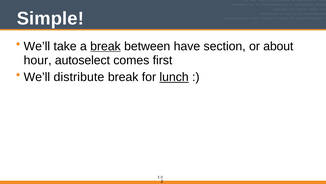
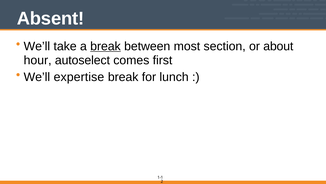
Simple: Simple -> Absent (50, 18)
have: have -> most (187, 46)
distribute: distribute -> expertise (79, 77)
lunch underline: present -> none (174, 77)
